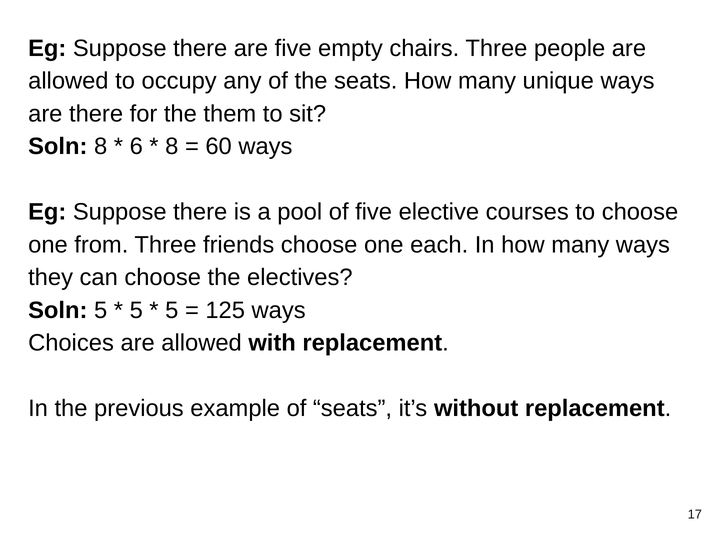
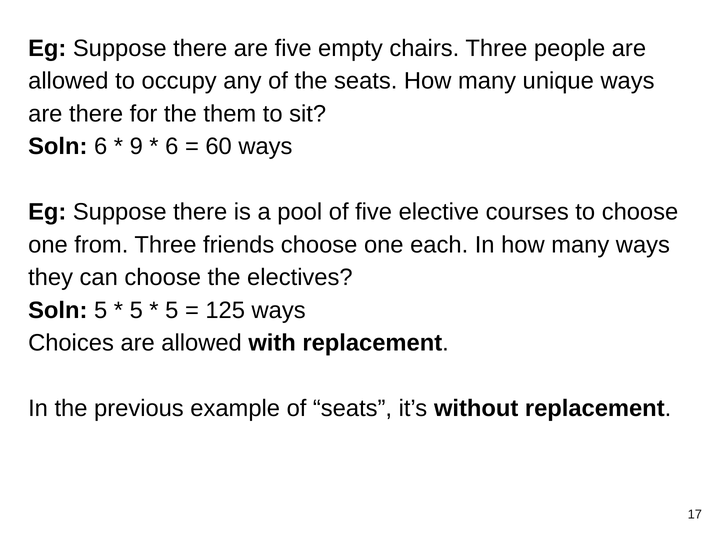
Soln 8: 8 -> 6 (101, 147)
6: 6 -> 9 (136, 147)
8: 8 -> 6 (172, 147)
